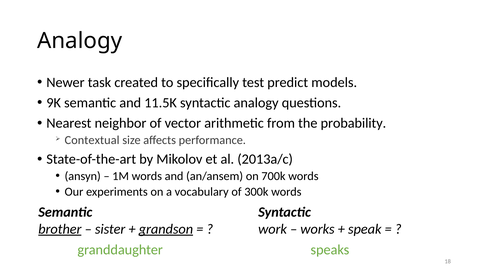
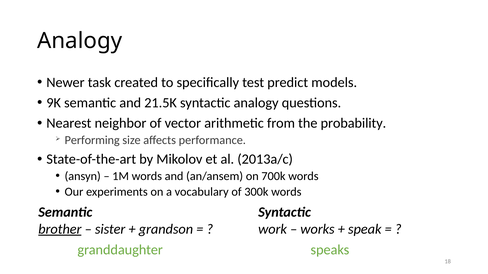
11.5K: 11.5K -> 21.5K (161, 103)
Contextual: Contextual -> Performing (92, 140)
grandson underline: present -> none (166, 229)
